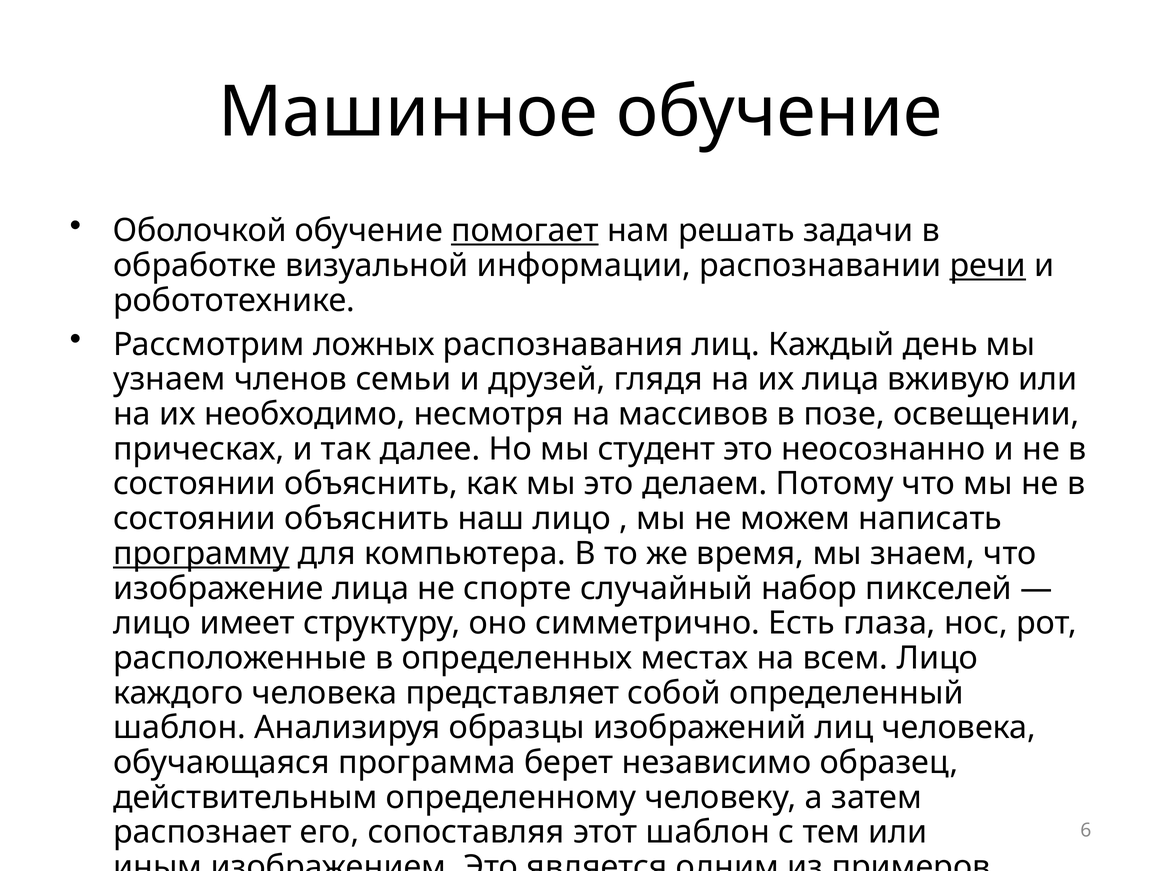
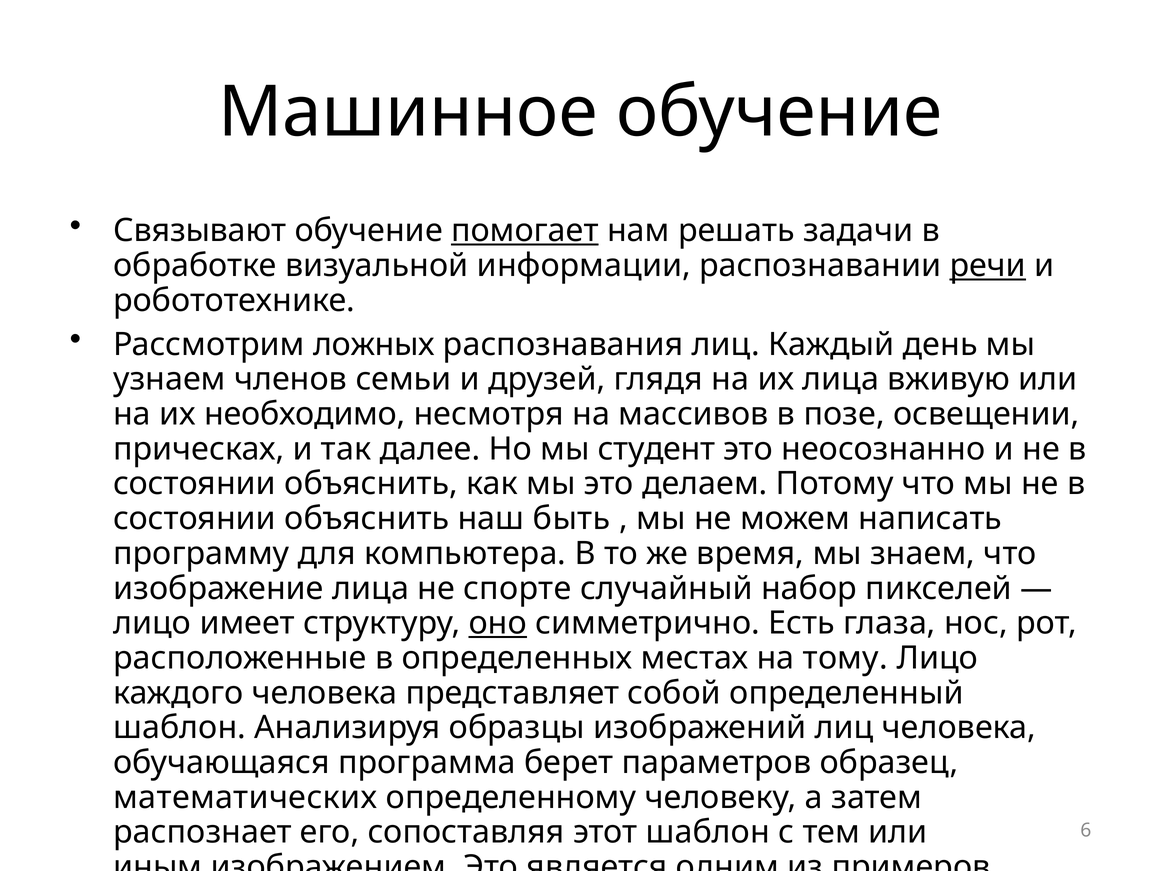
Оболочкой: Оболочкой -> Связывают (200, 231)
наш лицо: лицо -> быть (572, 519)
программу underline: present -> none (201, 553)
оно underline: none -> present (498, 623)
всем: всем -> тому (845, 658)
независимо: независимо -> параметров (717, 762)
действительным: действительным -> математических (245, 797)
